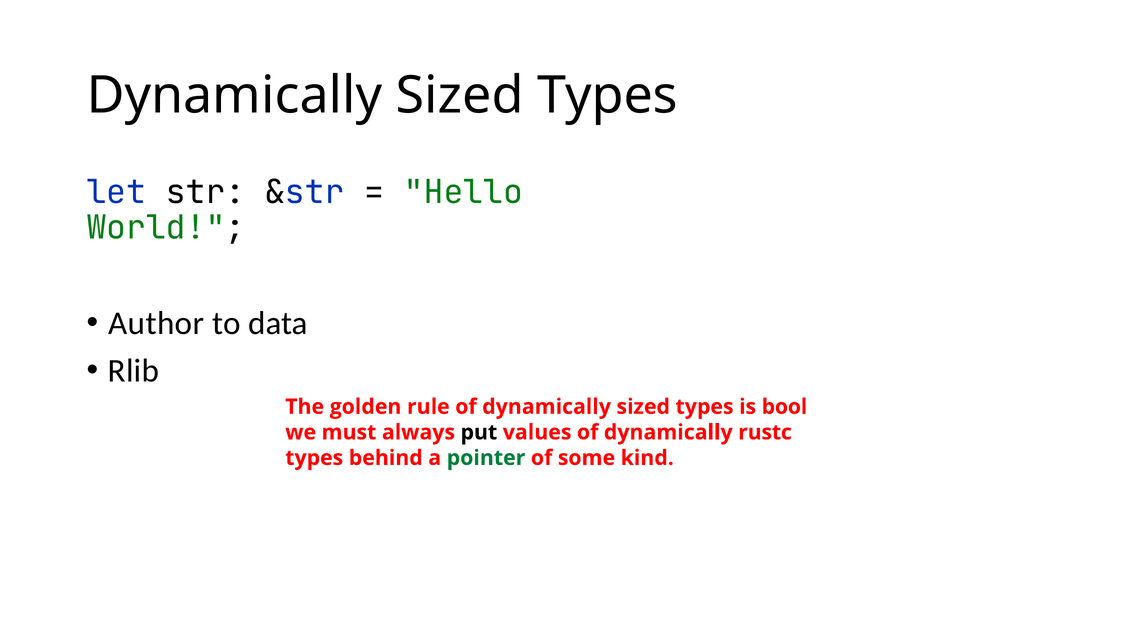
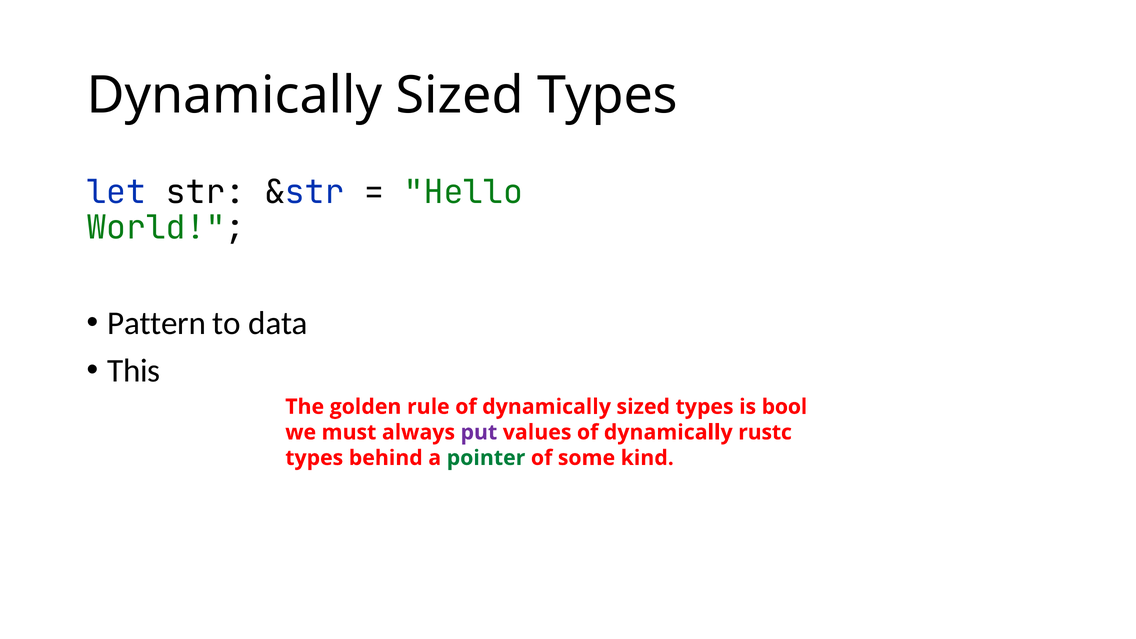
Author: Author -> Pattern (157, 323)
Rlib: Rlib -> This (134, 371)
put colour: black -> purple (479, 432)
